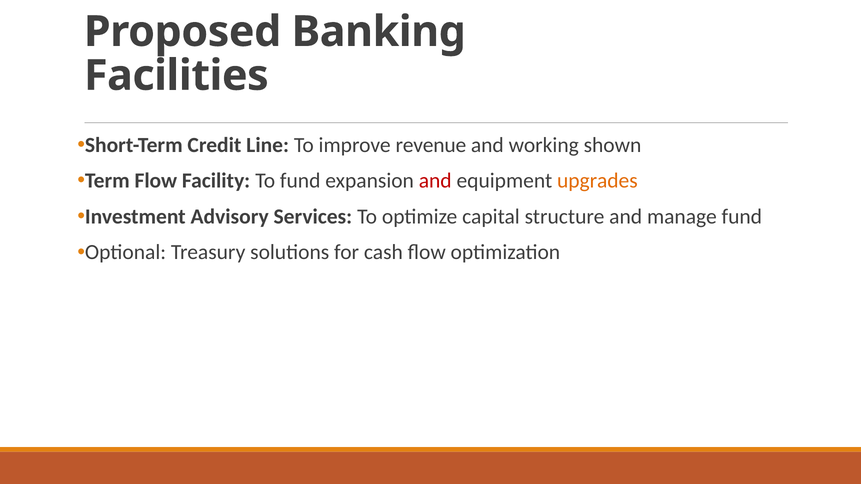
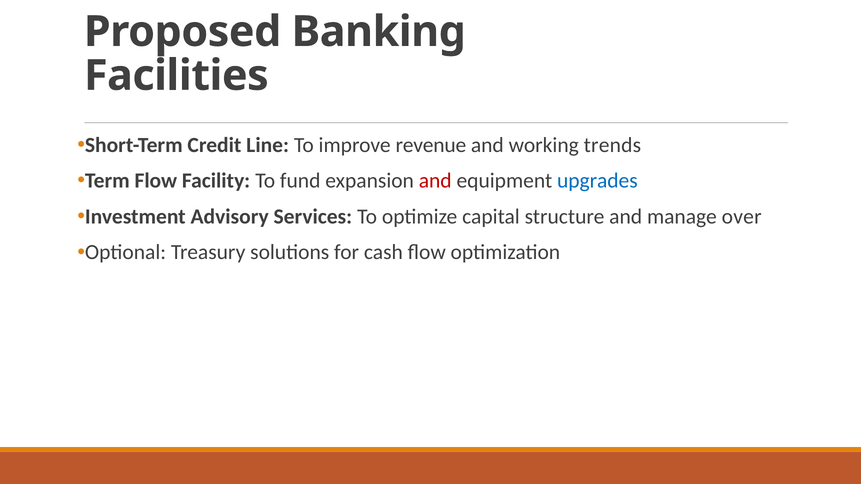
shown: shown -> trends (612, 145)
upgrades colour: orange -> blue (597, 181)
manage fund: fund -> over (742, 217)
